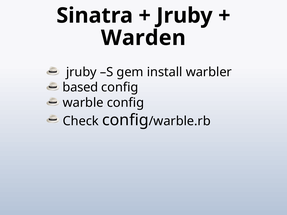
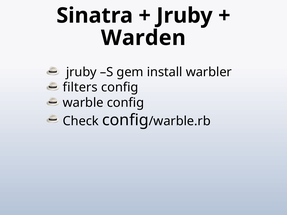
based: based -> filters (80, 87)
